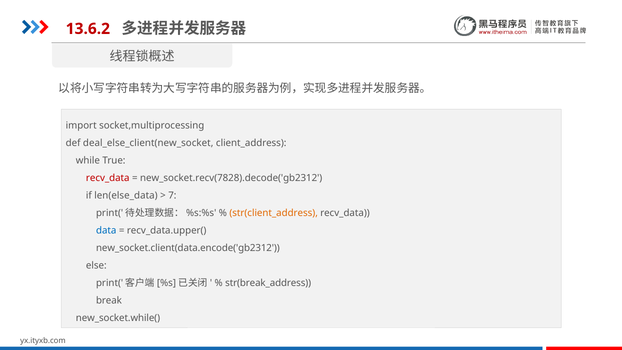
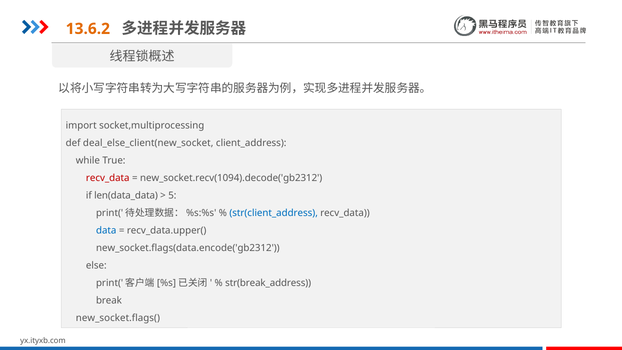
13.6.2 colour: red -> orange (88, 29)
new_socket.recv(7828).decode('gb2312: new_socket.recv(7828).decode('gb2312 -> new_socket.recv(1094).decode('gb2312 (231, 178)
len(else_data: len(else_data -> len(data_data (126, 196)
7: 7 -> 5 (172, 196)
str(client_address colour: orange -> blue (274, 213)
new_socket.client(data.encode('gb2312: new_socket.client(data.encode('gb2312 -> new_socket.flags(data.encode('gb2312 (188, 248)
new_socket.while(: new_socket.while( -> new_socket.flags( (118, 318)
